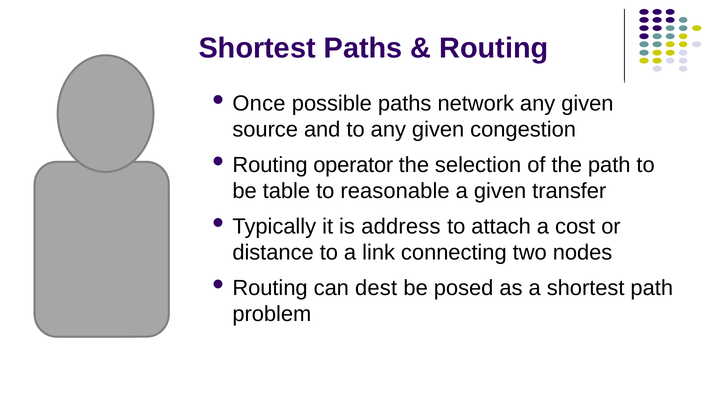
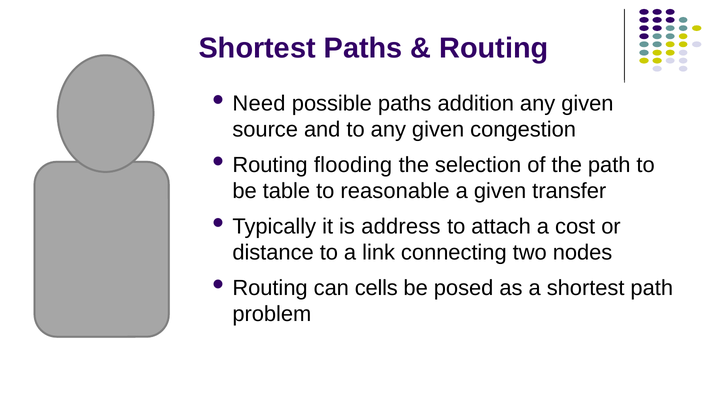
Once: Once -> Need (259, 103)
network: network -> addition (476, 103)
operator: operator -> flooding (353, 165)
dest: dest -> cells (376, 288)
